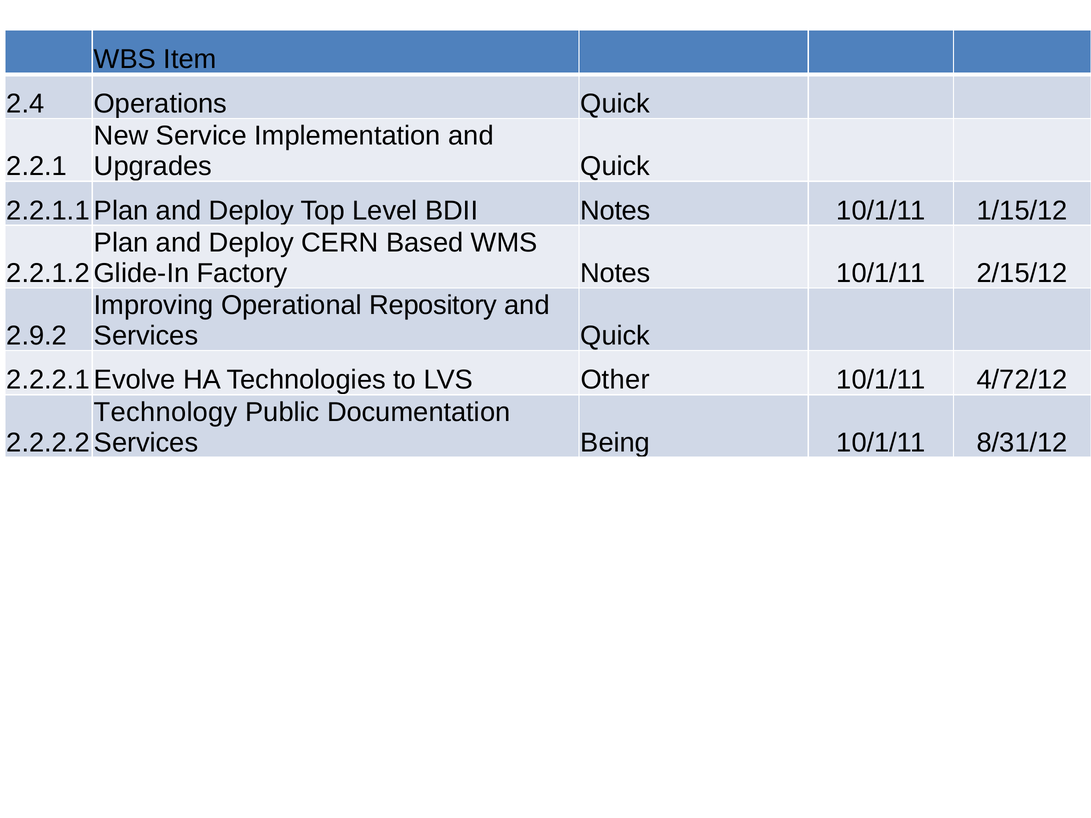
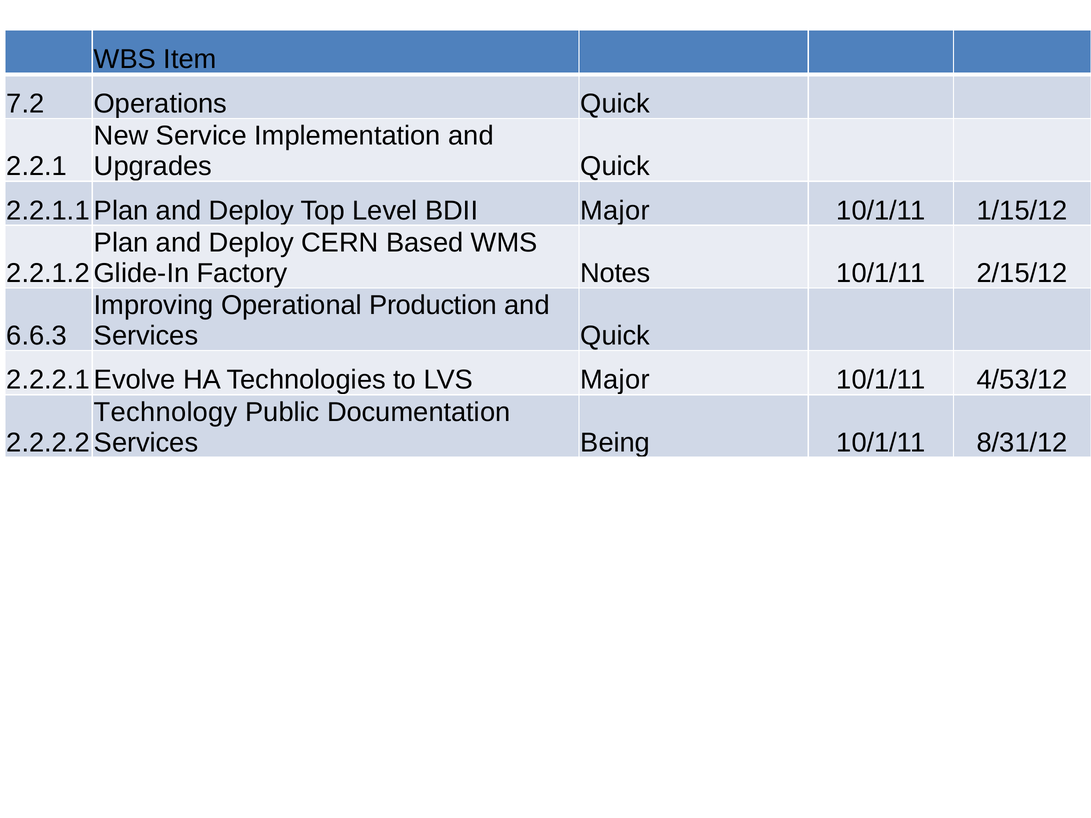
2.4: 2.4 -> 7.2 (25, 104)
BDII Notes: Notes -> Major (615, 211)
Repository: Repository -> Production (433, 305)
2.9.2: 2.9.2 -> 6.6.3 (37, 336)
LVS Other: Other -> Major (615, 380)
4/72/12: 4/72/12 -> 4/53/12 (1022, 380)
